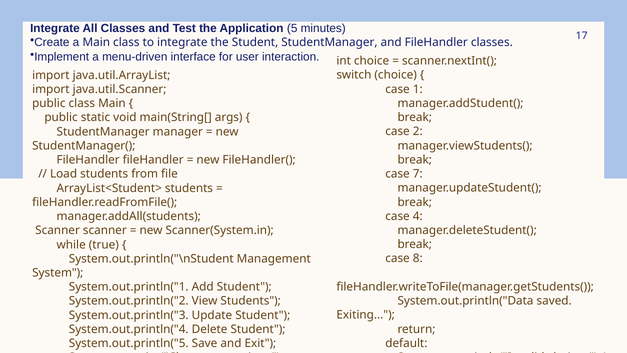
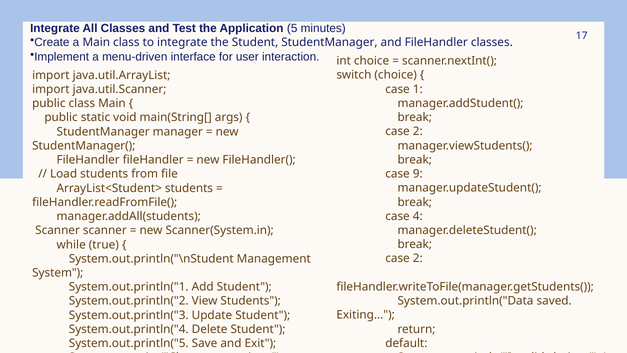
7: 7 -> 9 (418, 174)
8: 8 -> 2 (418, 258)
